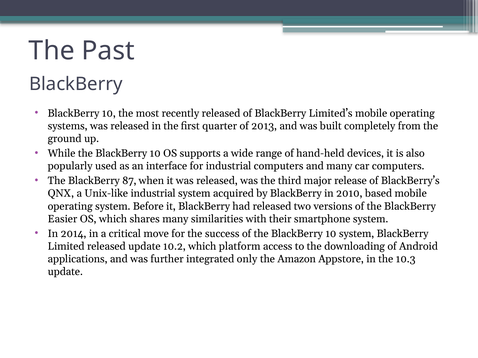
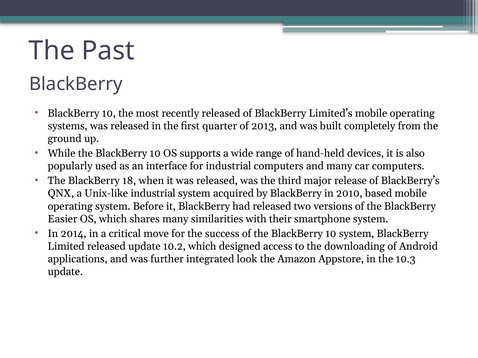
87: 87 -> 18 (129, 181)
platform: platform -> designed (240, 247)
only: only -> look (247, 259)
